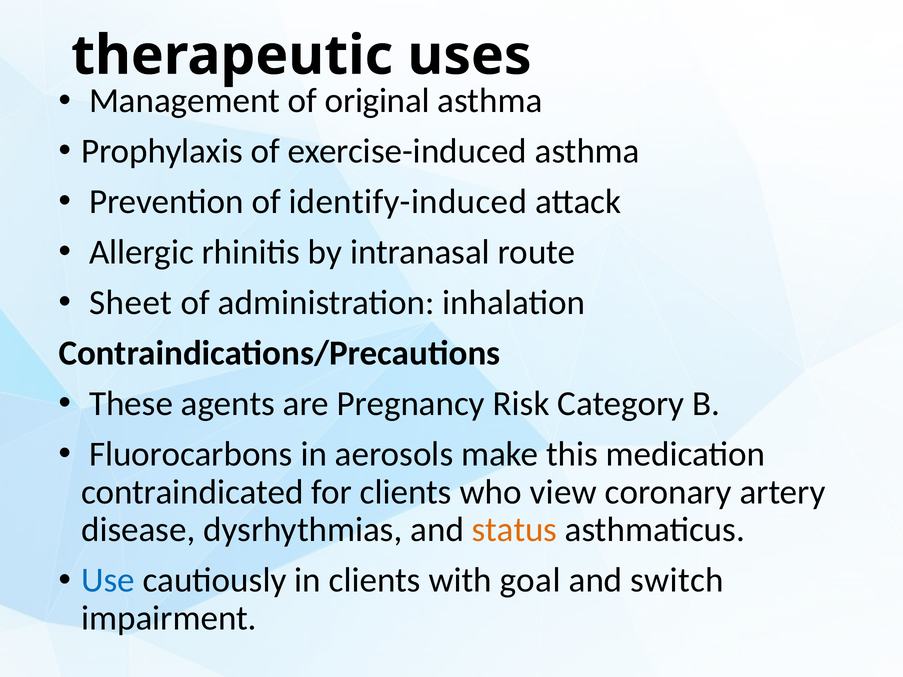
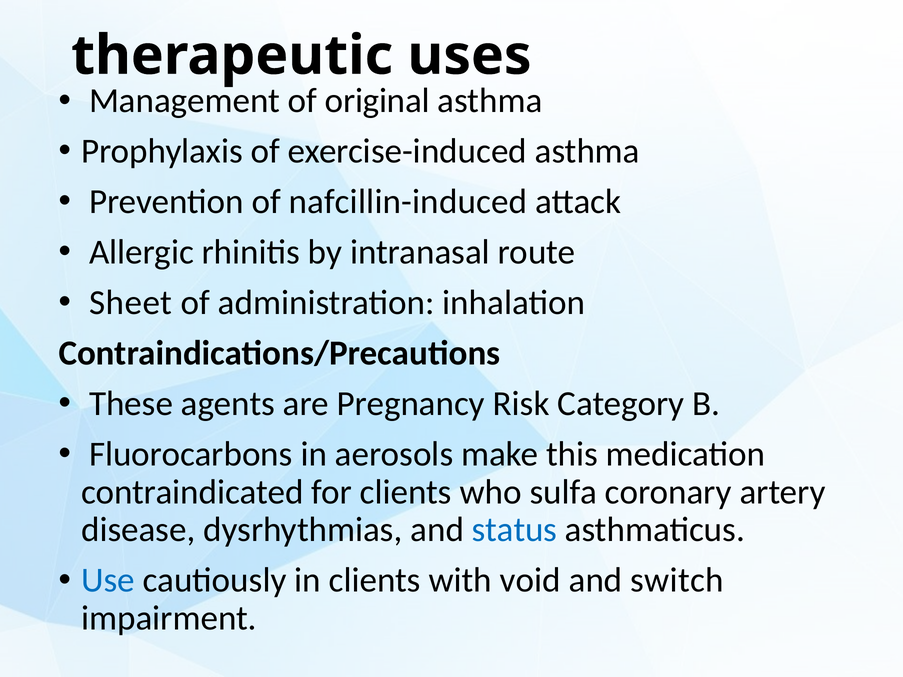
identify-induced: identify-induced -> nafcillin-induced (408, 202)
view: view -> sulfa (563, 492)
status colour: orange -> blue (514, 530)
goal: goal -> void (530, 581)
